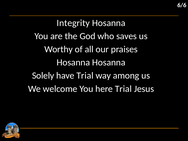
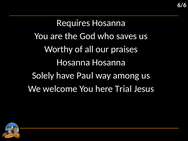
Integrity: Integrity -> Requires (73, 23)
have Trial: Trial -> Paul (85, 76)
